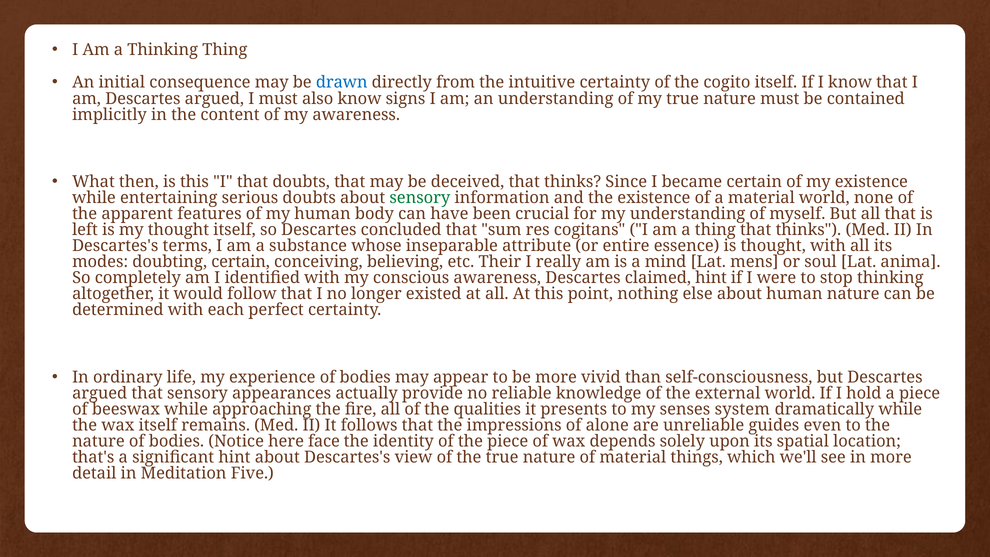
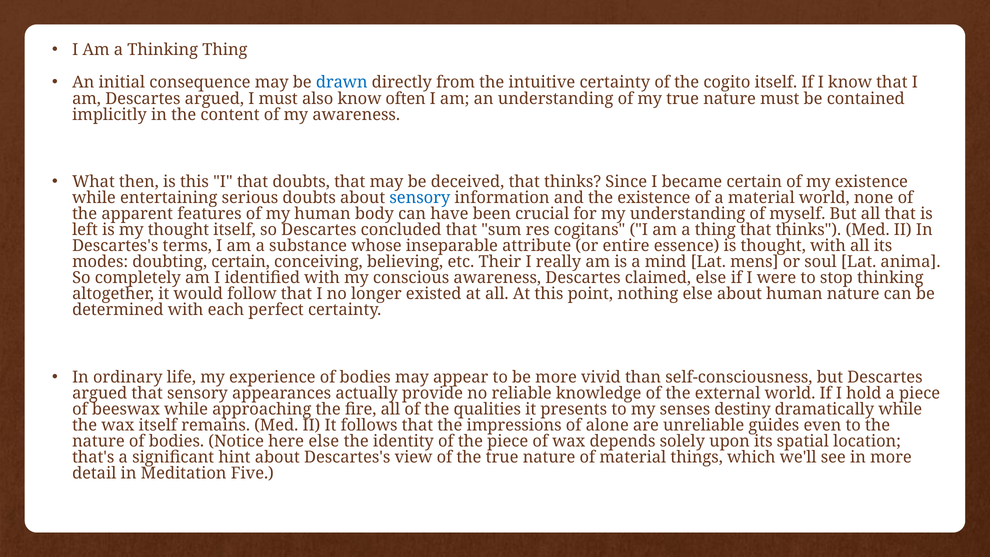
signs: signs -> often (406, 99)
sensory colour: green -> blue (420, 198)
claimed hint: hint -> else (711, 278)
system: system -> destiny (742, 409)
here face: face -> else (324, 441)
